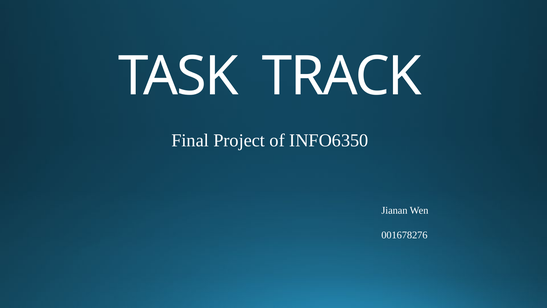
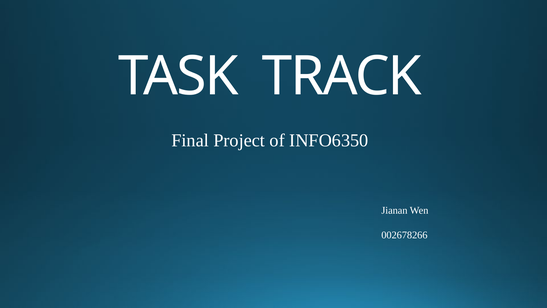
001678276: 001678276 -> 002678266 (404, 235)
